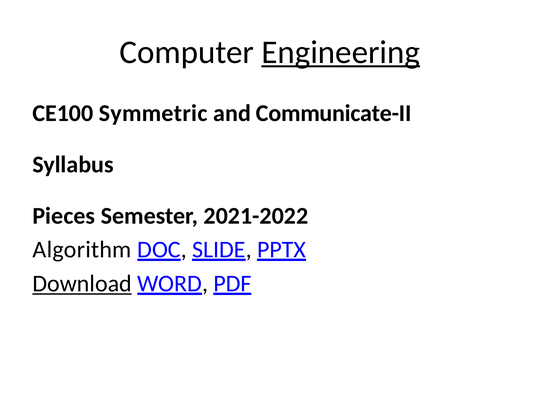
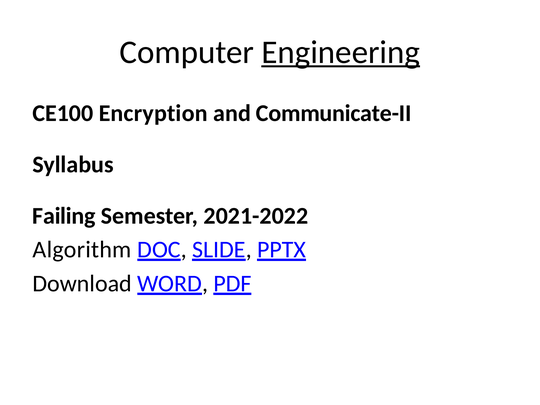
Symmetric: Symmetric -> Encryption (153, 113)
Pieces: Pieces -> Failing (64, 216)
Download underline: present -> none (82, 284)
